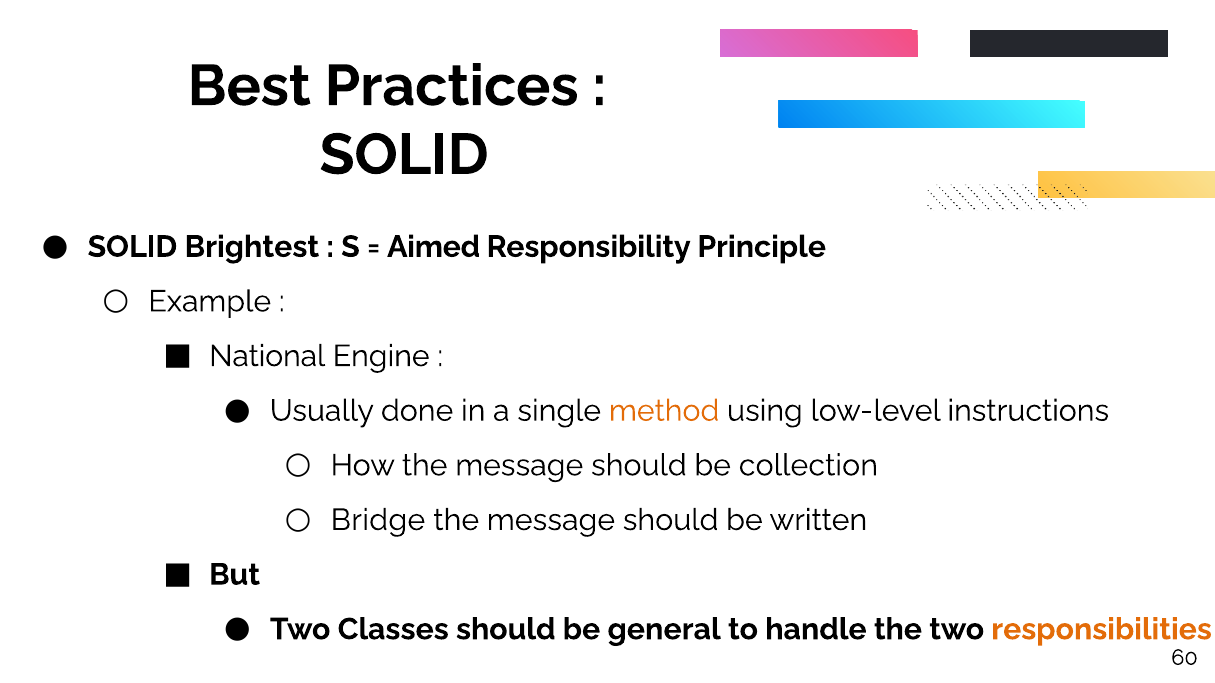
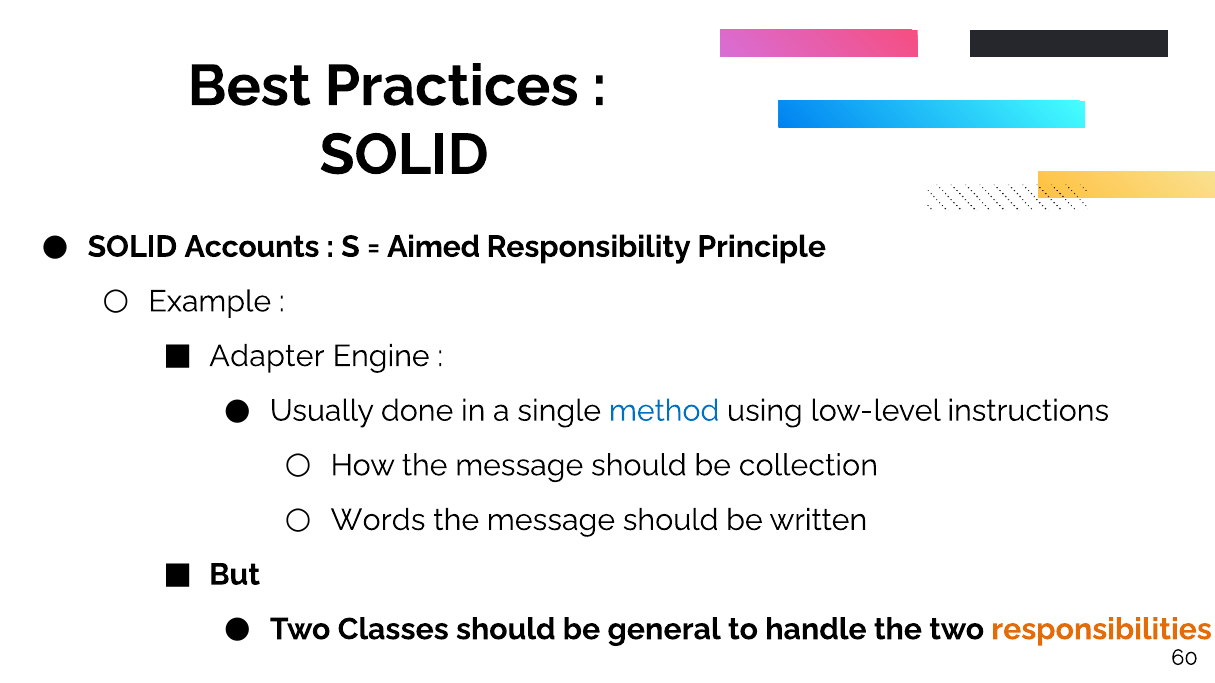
Brightest: Brightest -> Accounts (252, 247)
National: National -> Adapter (267, 356)
method colour: orange -> blue (664, 411)
Bridge: Bridge -> Words (378, 520)
